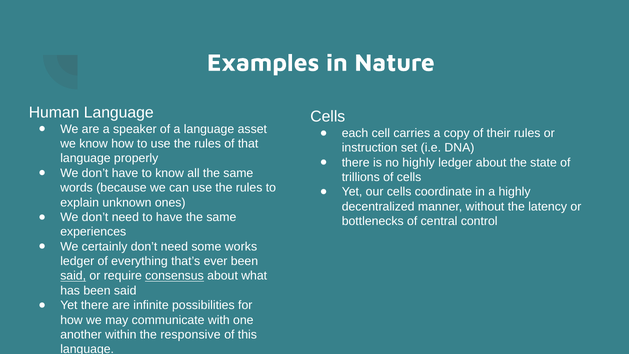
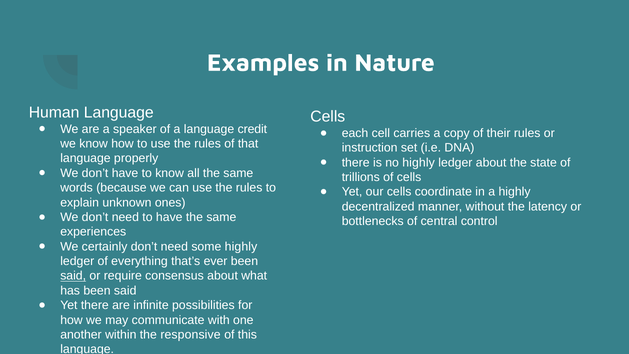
asset: asset -> credit (252, 129)
some works: works -> highly (241, 246)
consensus underline: present -> none (174, 276)
